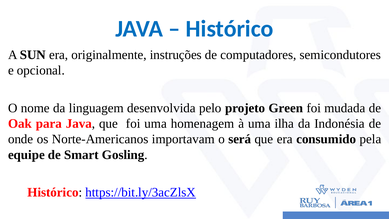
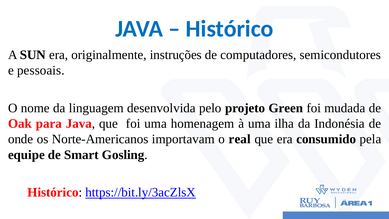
opcional: opcional -> pessoais (41, 70)
será: será -> real (240, 139)
